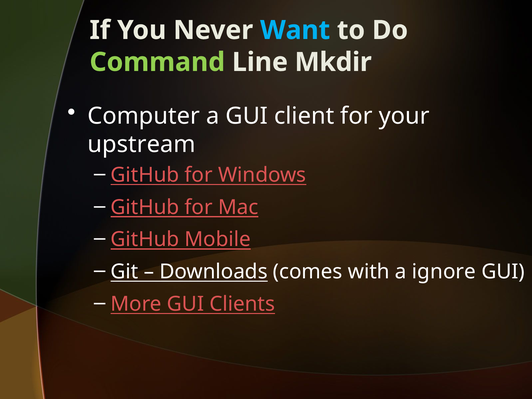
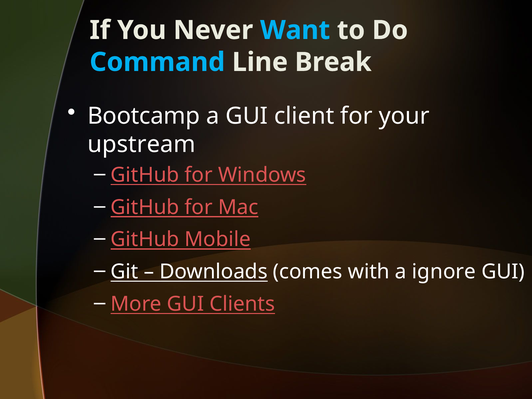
Command colour: light green -> light blue (157, 62)
Mkdir: Mkdir -> Break (333, 62)
Computer: Computer -> Bootcamp (144, 116)
